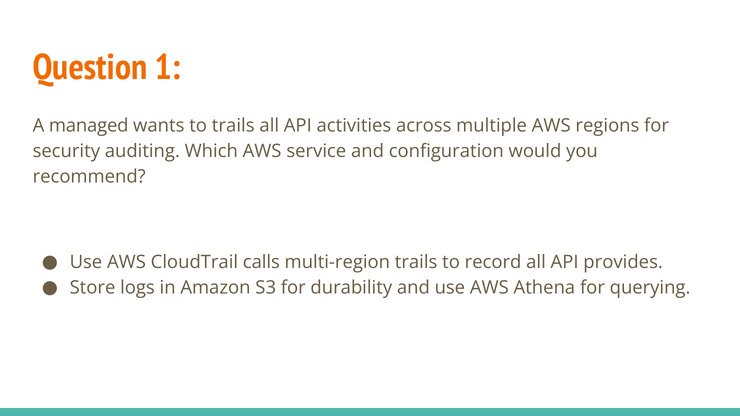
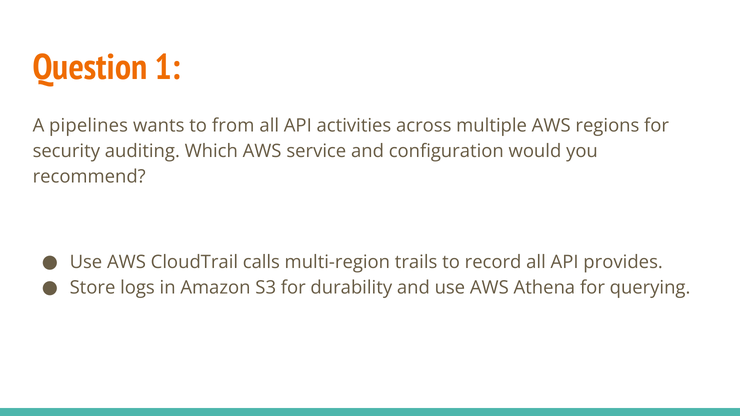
managed: managed -> pipelines (89, 126)
to trails: trails -> from (233, 126)
